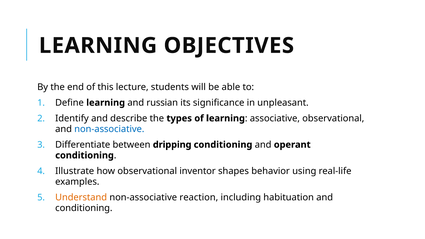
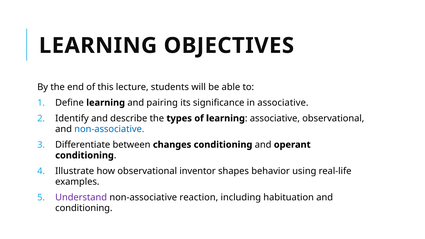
russian: russian -> pairing (162, 103)
in unpleasant: unpleasant -> associative (283, 103)
dripping: dripping -> changes (172, 145)
Understand colour: orange -> purple (81, 197)
